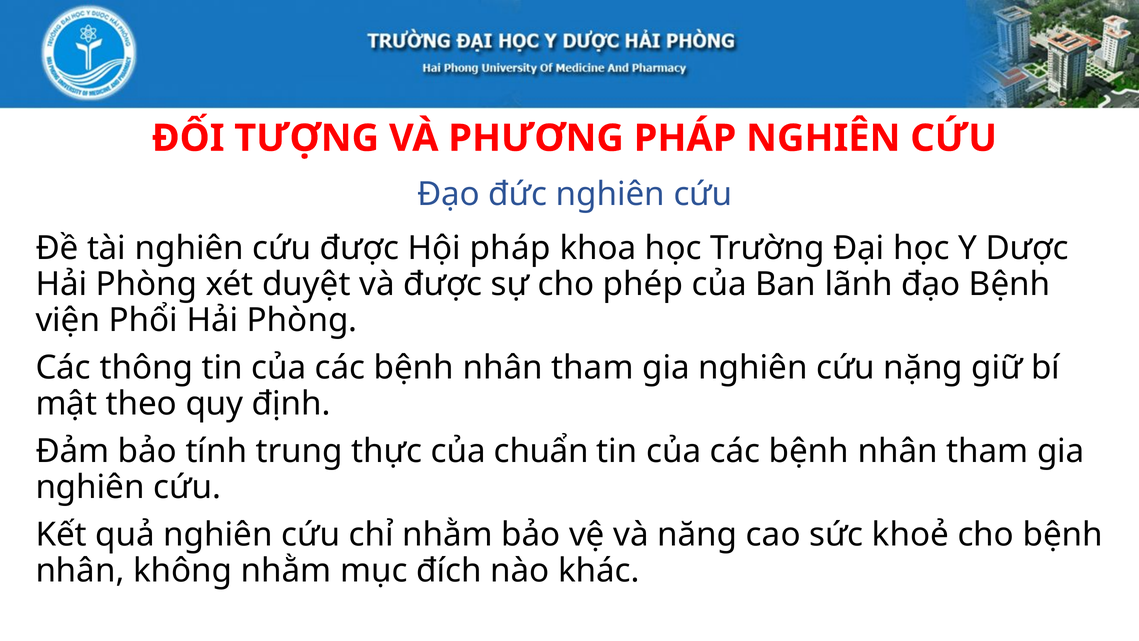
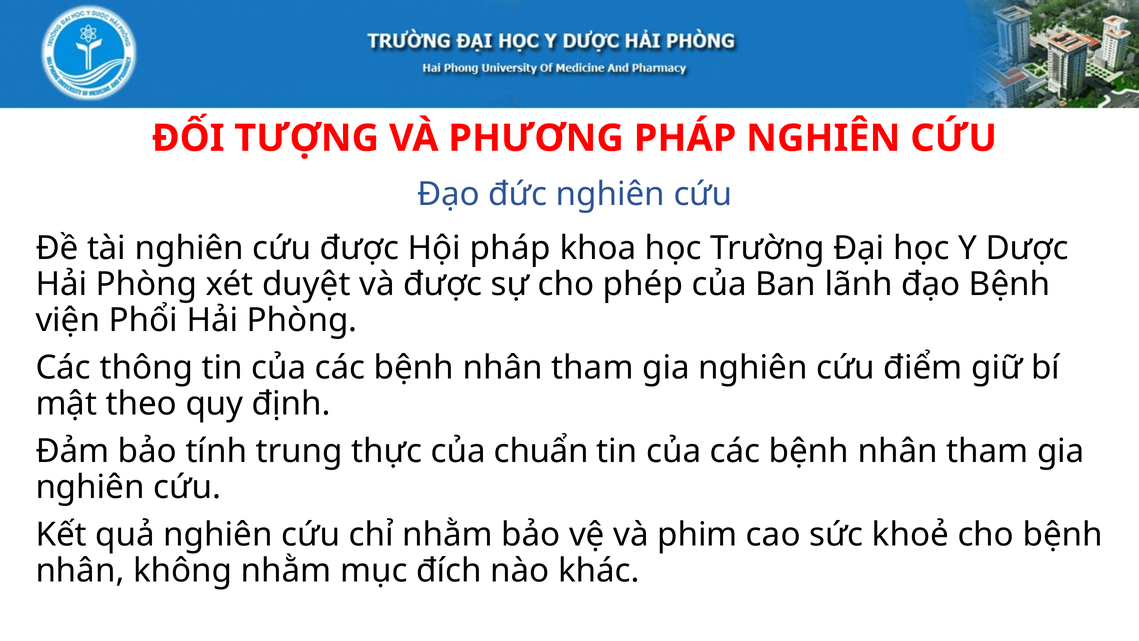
nặng: nặng -> điểm (923, 368)
năng: năng -> phim (697, 535)
